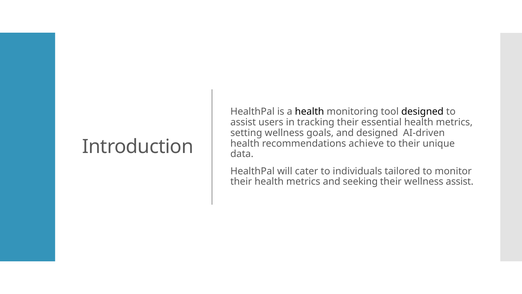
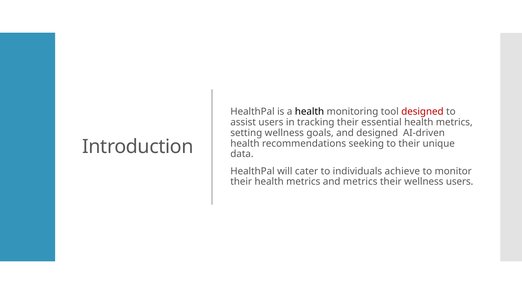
designed colour: black -> red (422, 112)
achieve: achieve -> seeking (366, 143)
tailored: tailored -> achieve (402, 171)
and seeking: seeking -> metrics (360, 182)
wellness assist: assist -> users (460, 182)
